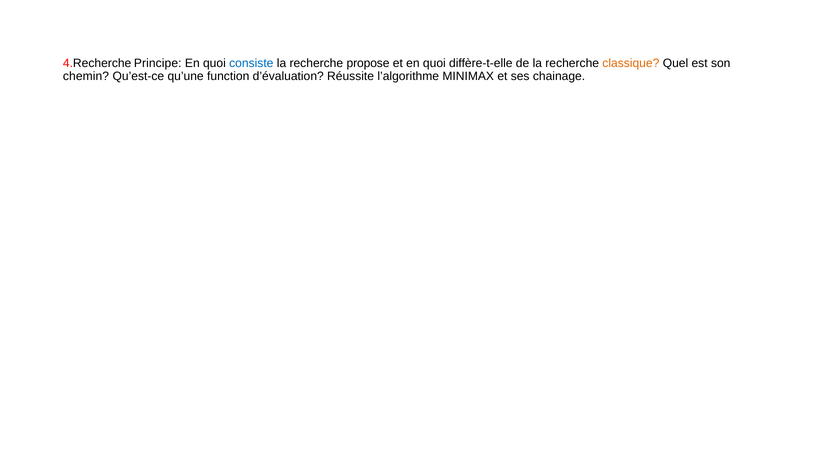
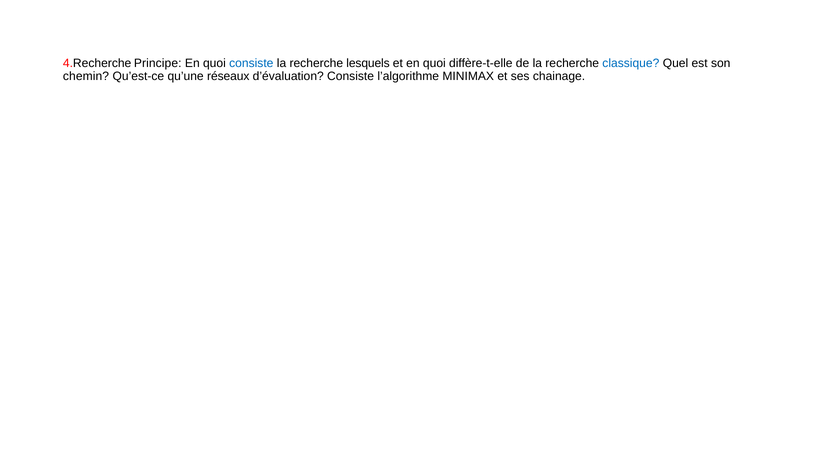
propose: propose -> lesquels (368, 63)
classique colour: orange -> blue (631, 63)
function: function -> réseaux (228, 76)
d’évaluation Réussite: Réussite -> Consiste (351, 76)
